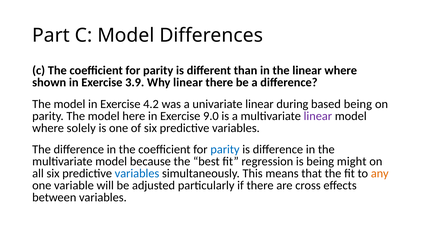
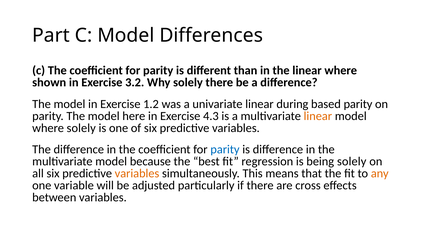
3.9: 3.9 -> 3.2 (135, 82)
Why linear: linear -> solely (188, 82)
4.2: 4.2 -> 1.2 (151, 104)
based being: being -> parity (358, 104)
9.0: 9.0 -> 4.3 (211, 116)
linear colour: purple -> orange (318, 116)
being might: might -> solely (352, 162)
variables colour: blue -> orange (137, 174)
